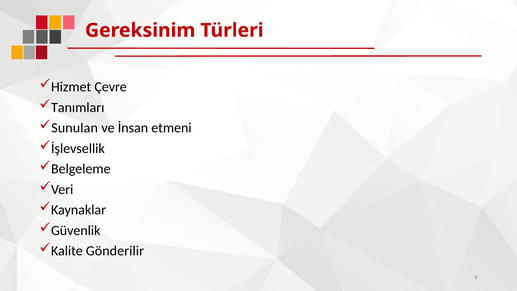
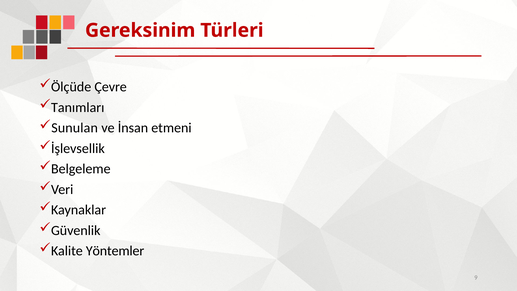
Hizmet: Hizmet -> Ölçüde (71, 87)
Gönderilir: Gönderilir -> Yöntemler (115, 251)
